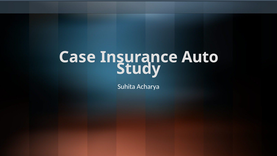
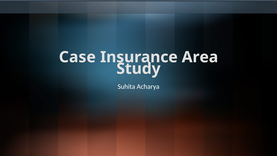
Auto: Auto -> Area (200, 57)
